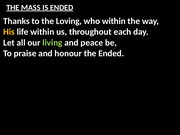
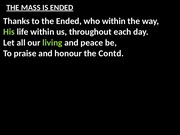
the Loving: Loving -> Ended (69, 21)
His colour: yellow -> light green (9, 32)
the Ended: Ended -> Contd (111, 53)
